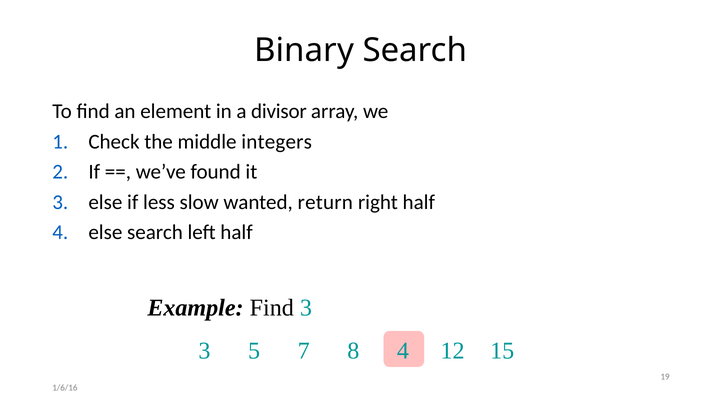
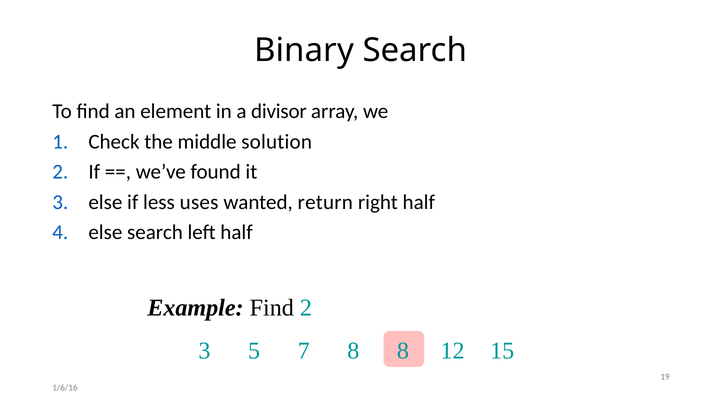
integers: integers -> solution (277, 142)
slow: slow -> uses (199, 202)
Find 3: 3 -> 2 (306, 308)
8 4: 4 -> 8 (403, 351)
